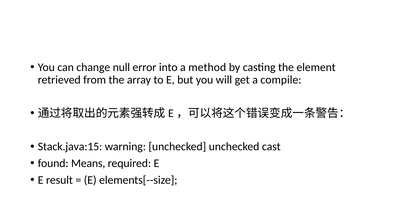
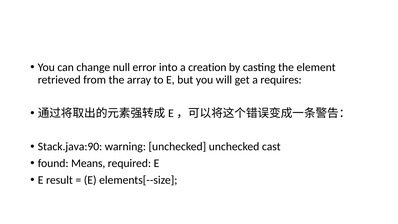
method: method -> creation (207, 67)
compile: compile -> requires (281, 80)
Stack.java:15: Stack.java:15 -> Stack.java:90 (70, 147)
